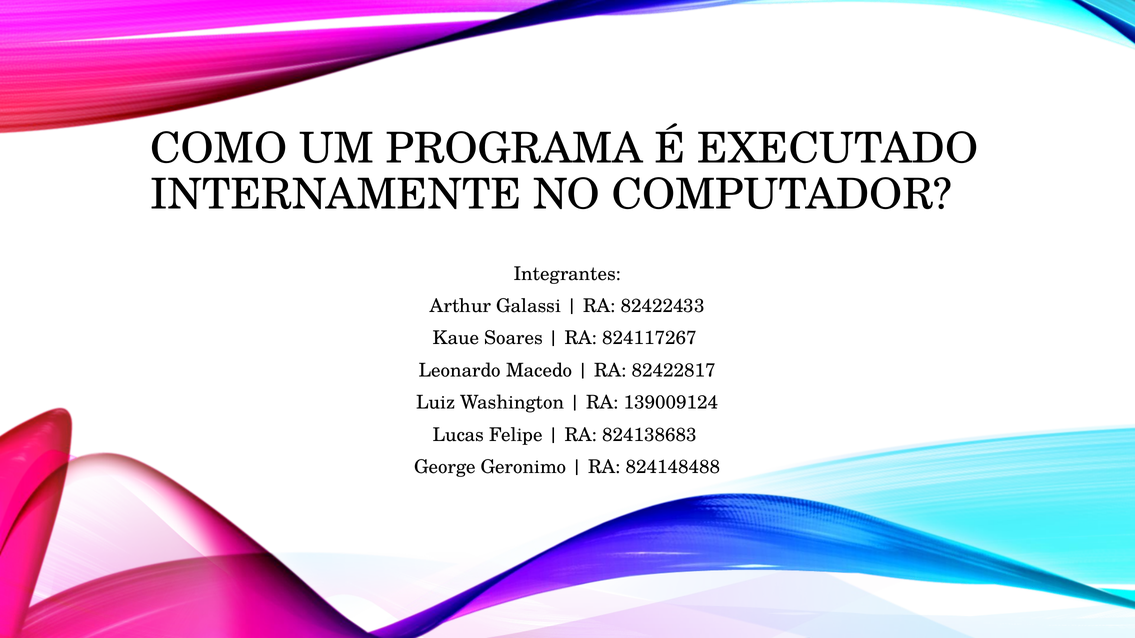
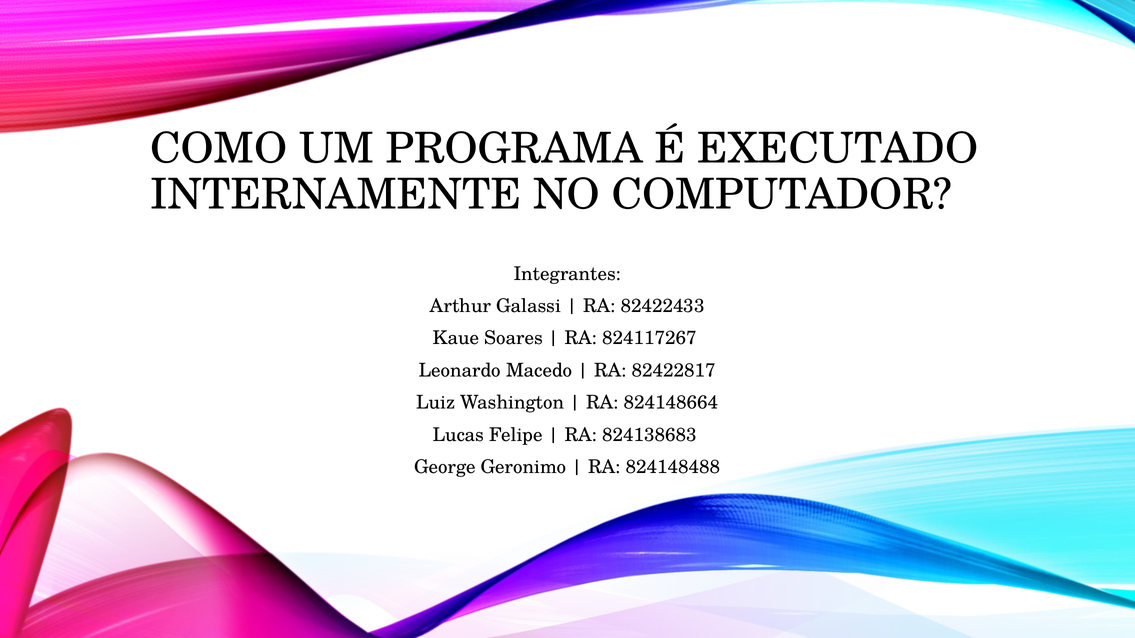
139009124: 139009124 -> 824148664 (671, 403)
